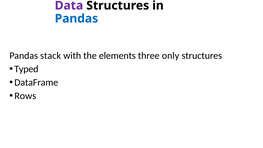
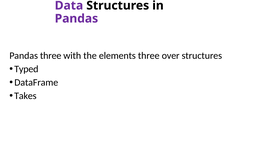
Pandas colour: blue -> purple (76, 19)
Pandas stack: stack -> three (51, 56)
only: only -> over (171, 56)
Rows: Rows -> Takes (25, 96)
